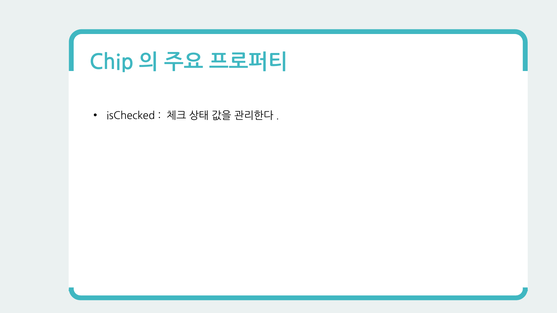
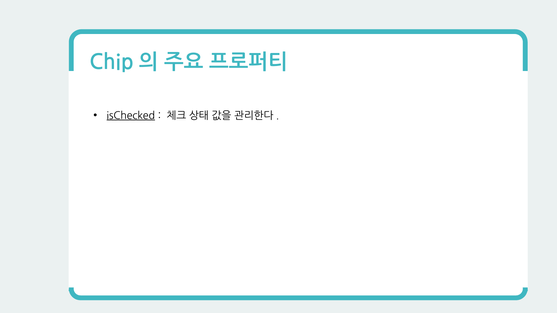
isChecked underline: none -> present (131, 116)
